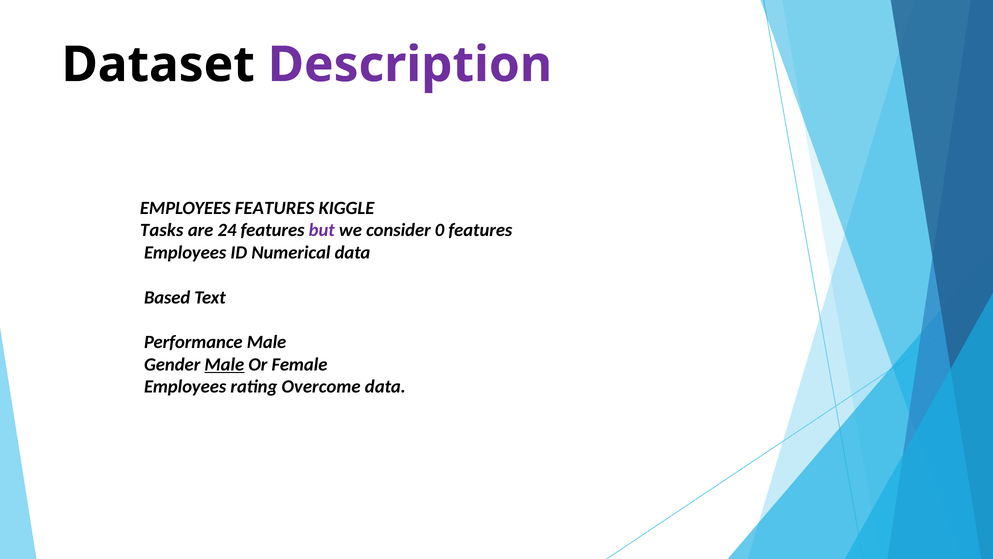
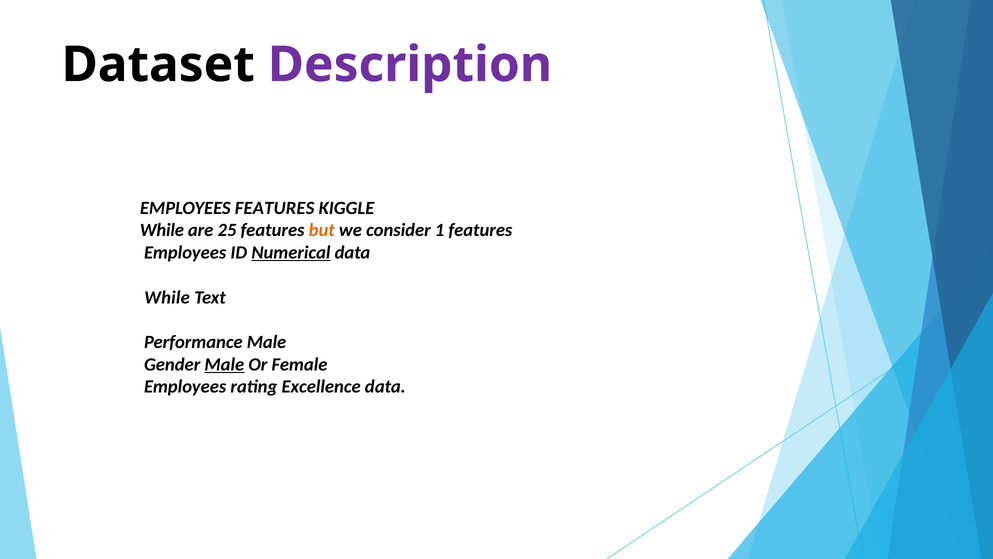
Tasks: Tasks -> While (162, 230)
24: 24 -> 25 (227, 230)
but colour: purple -> orange (322, 230)
0: 0 -> 1 (440, 230)
Numerical underline: none -> present (291, 252)
Based: Based -> While (167, 297)
Overcome: Overcome -> Excellence (321, 387)
